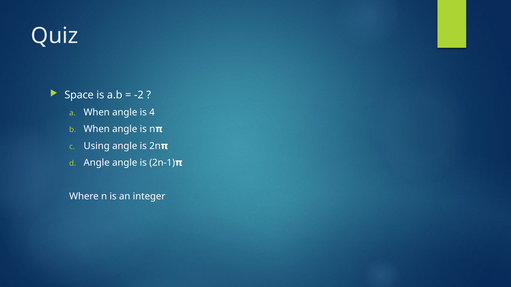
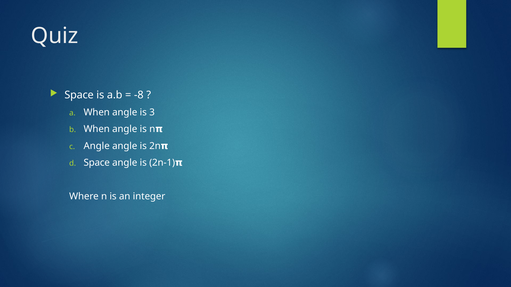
-2: -2 -> -8 (139, 95)
4: 4 -> 3 (152, 112)
Using: Using -> Angle (97, 146)
Angle: Angle -> Space (97, 163)
